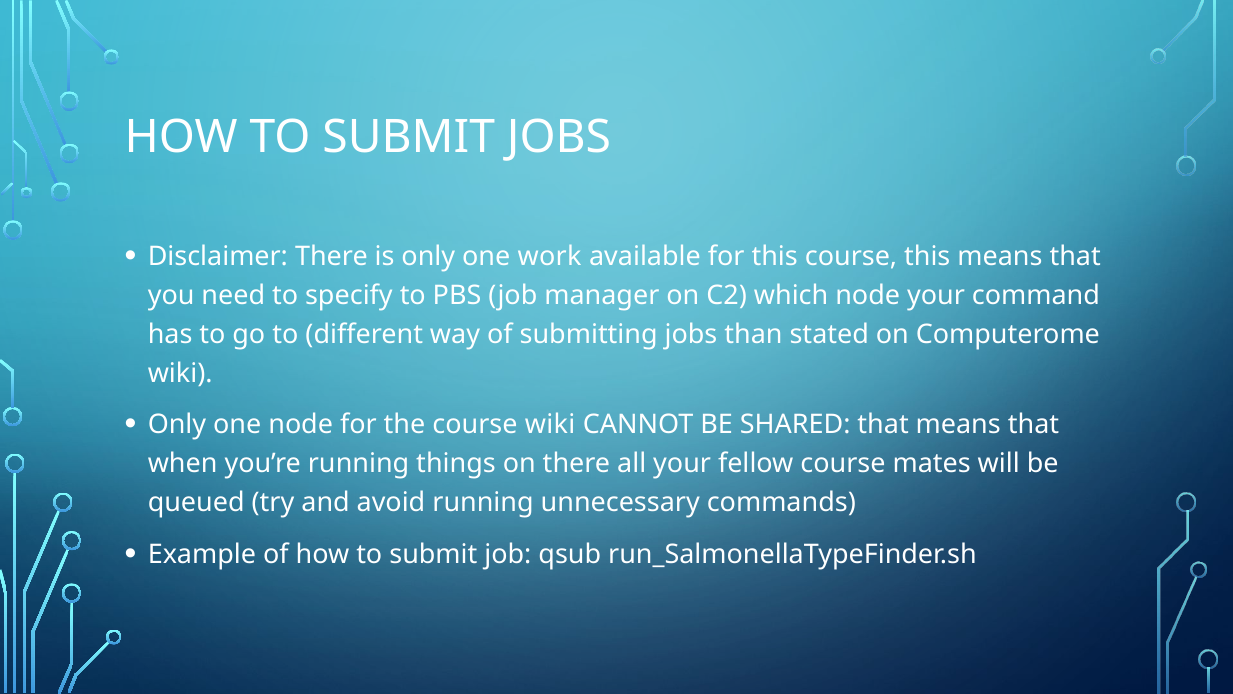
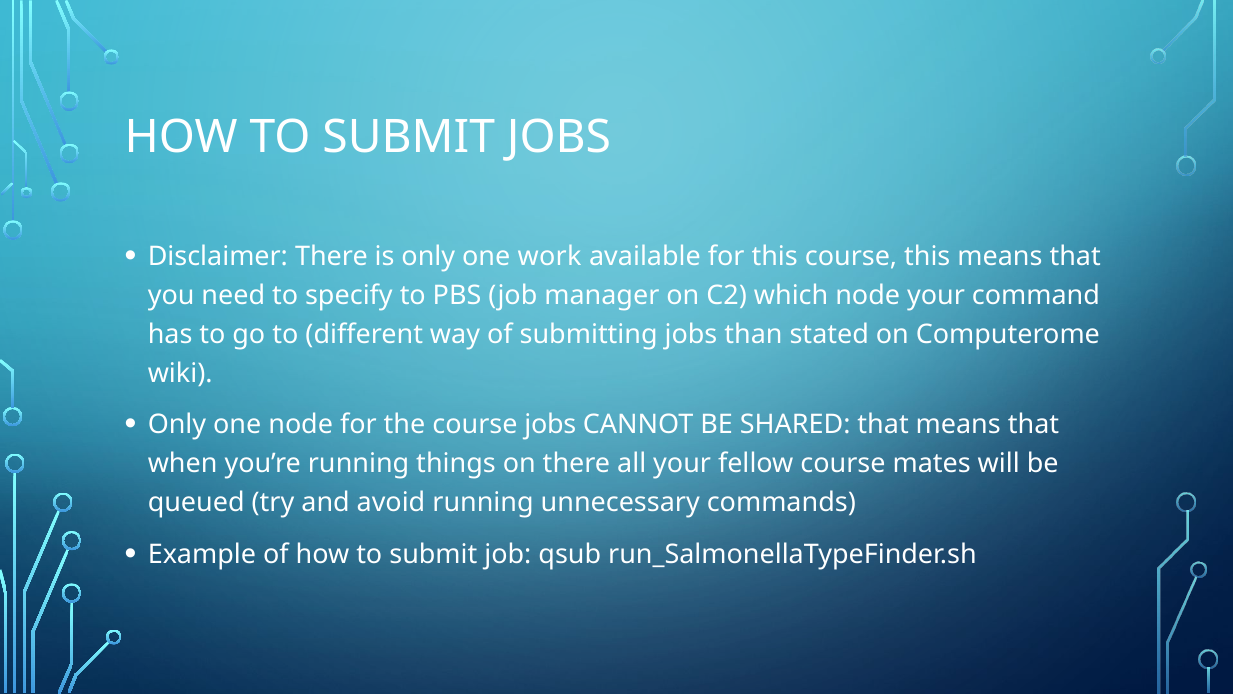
course wiki: wiki -> jobs (550, 425)
